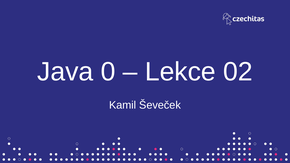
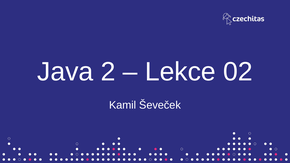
0: 0 -> 2 (108, 72)
